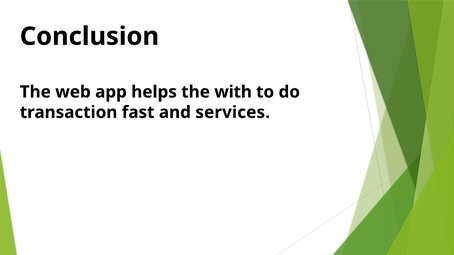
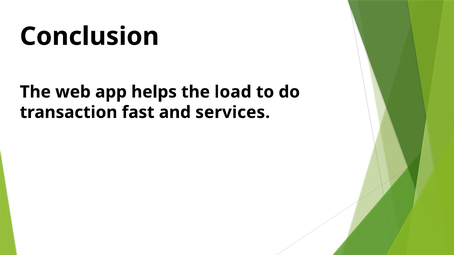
with: with -> load (233, 92)
